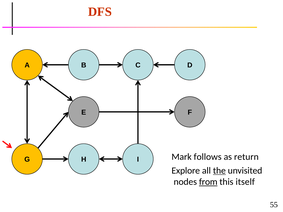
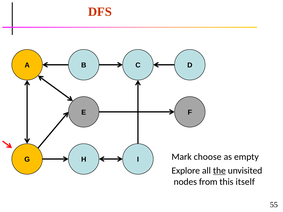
follows: follows -> choose (208, 157)
return: return -> empty (246, 157)
from underline: present -> none (208, 182)
